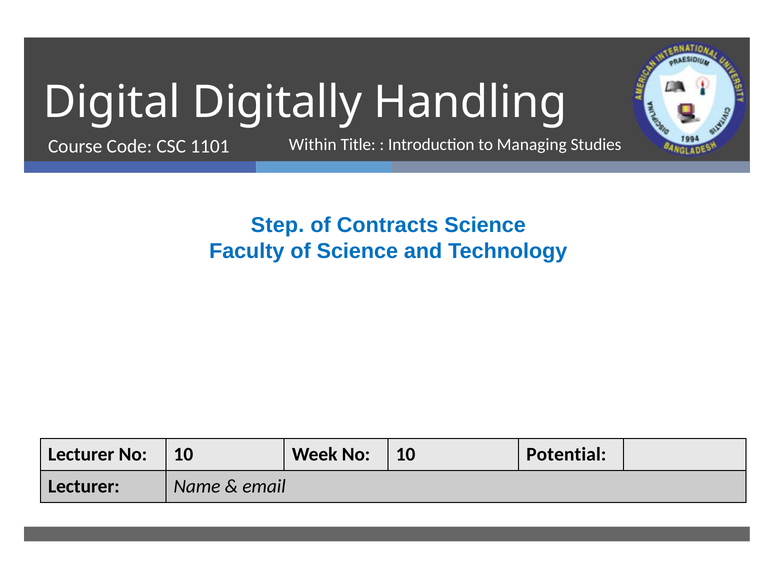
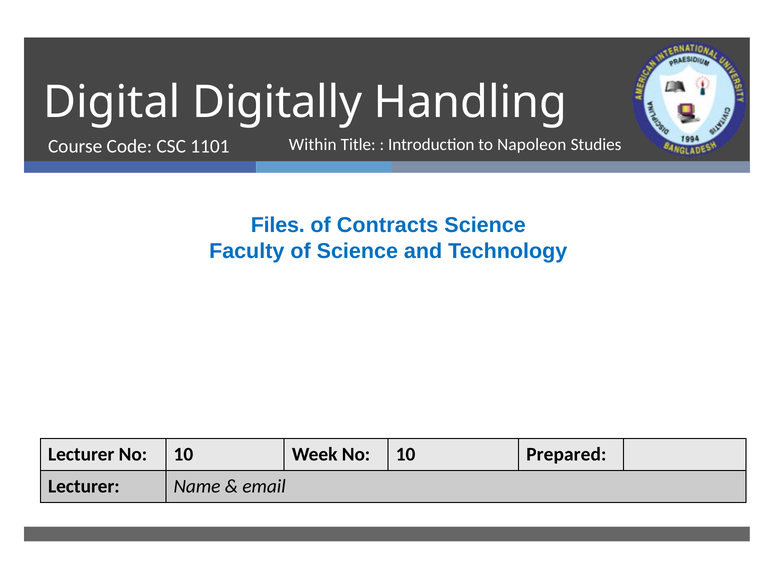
Managing: Managing -> Napoleon (532, 145)
Step: Step -> Files (278, 225)
Potential: Potential -> Prepared (566, 455)
